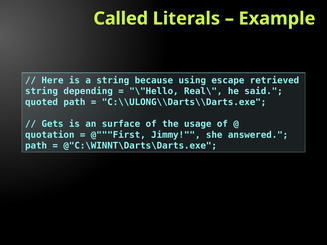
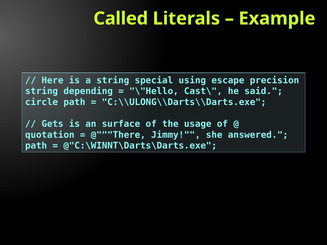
because: because -> special (154, 80)
retrieved: retrieved -> precision (275, 80)
Real\: Real\ -> Cast\ (203, 91)
quoted: quoted -> circle (42, 102)
@"""First: @"""First -> @"""There (118, 135)
